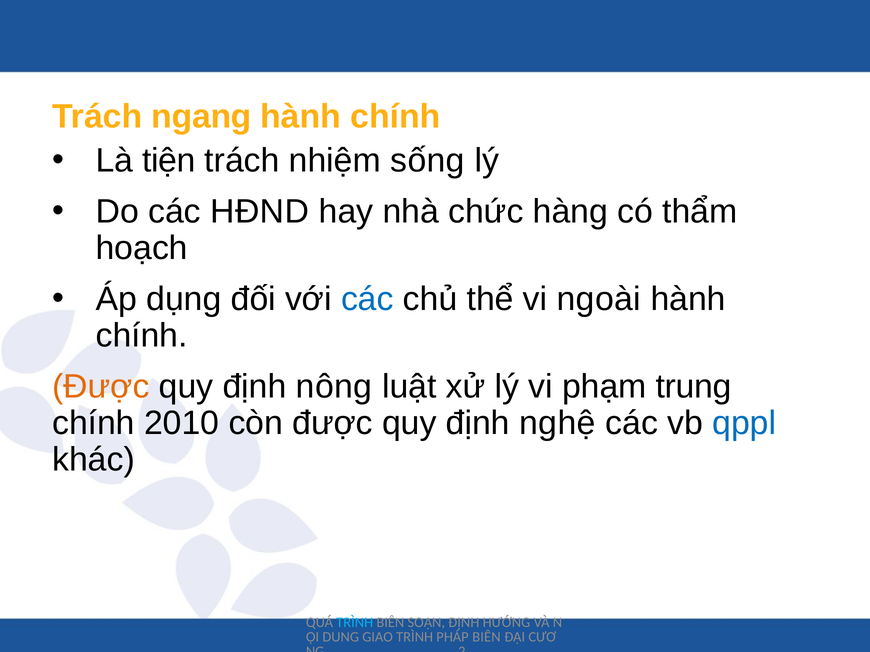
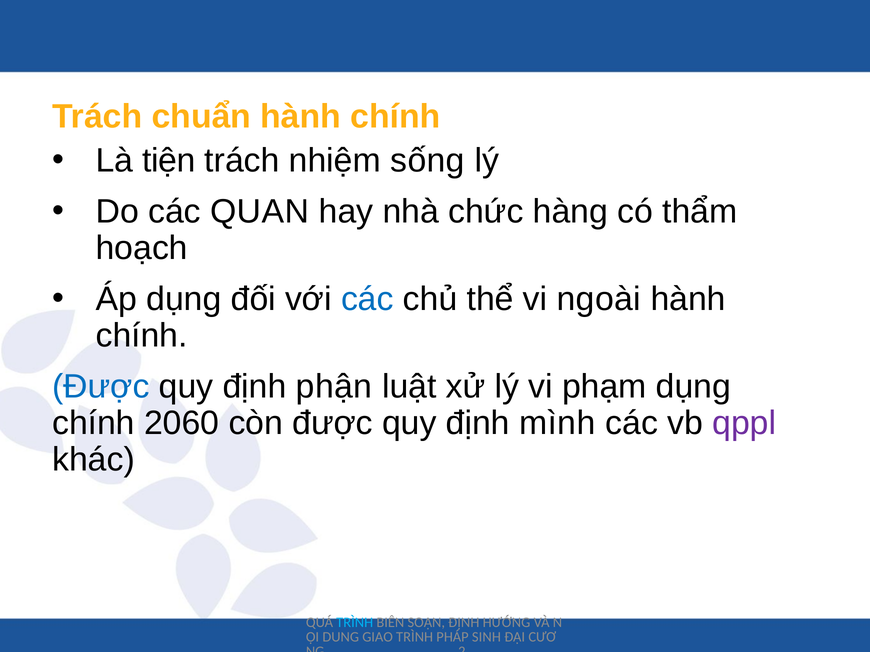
ngang: ngang -> chuẩn (201, 117)
HĐND: HĐND -> QUAN (260, 212)
Được colour: orange -> blue (101, 387)
nông: nông -> phận (334, 387)
phạm trung: trung -> dụng (694, 387)
2010: 2010 -> 2060 (182, 423)
nghệ: nghệ -> mình (557, 423)
qppl colour: blue -> purple (744, 423)
PHÁP BIÊN: BIÊN -> SINH (486, 637)
